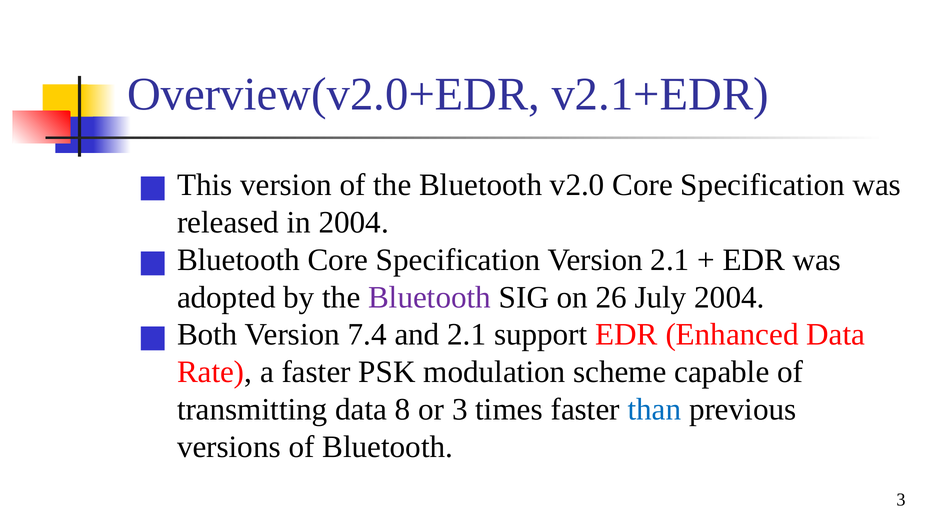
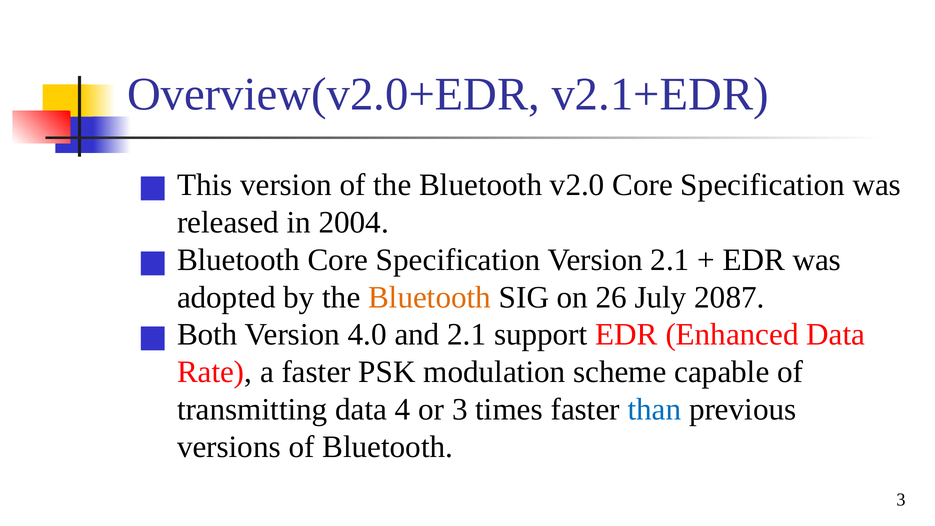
Bluetooth colour: purple -> orange (430, 297)
July 2004: 2004 -> 2087 (729, 297)
7.4: 7.4 -> 4.0 (367, 335)
8: 8 -> 4 (403, 409)
